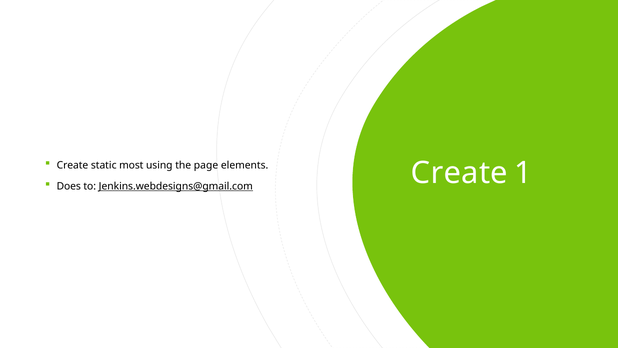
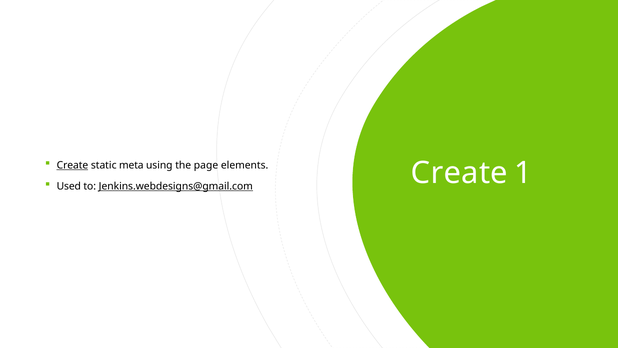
Create underline: none -> present (72, 165)
most: most -> meta (131, 165)
Does: Does -> Used (69, 186)
